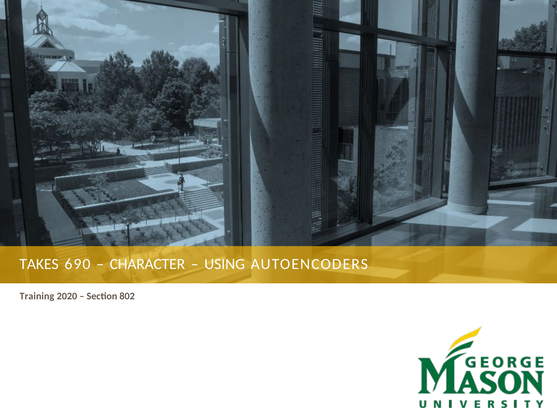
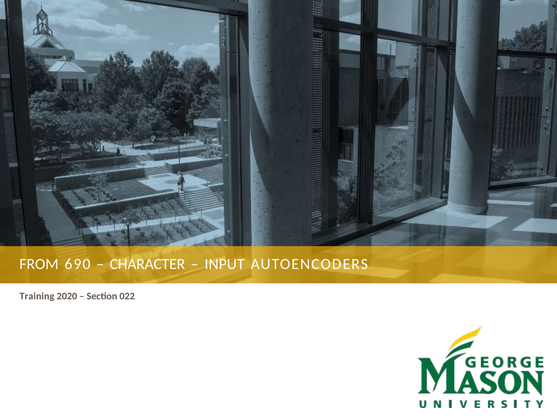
TAKES: TAKES -> FROM (39, 264)
USING: USING -> INPUT (225, 264)
802: 802 -> 022 (127, 296)
